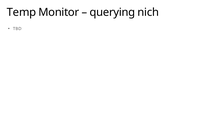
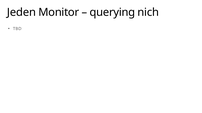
Temp: Temp -> Jeden (21, 12)
